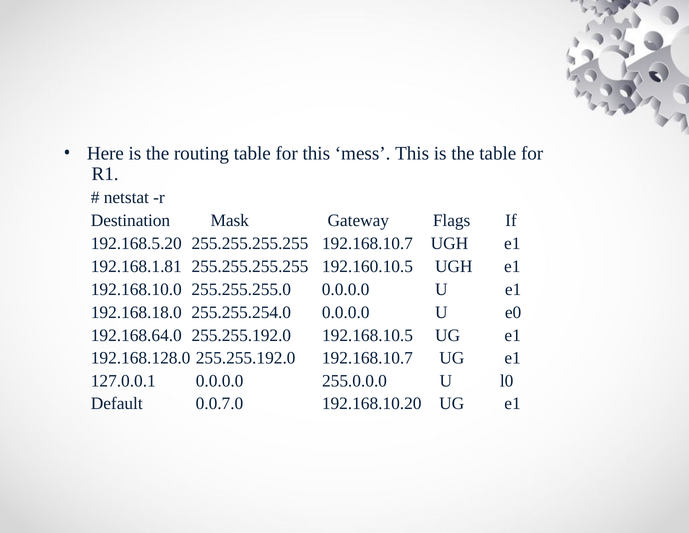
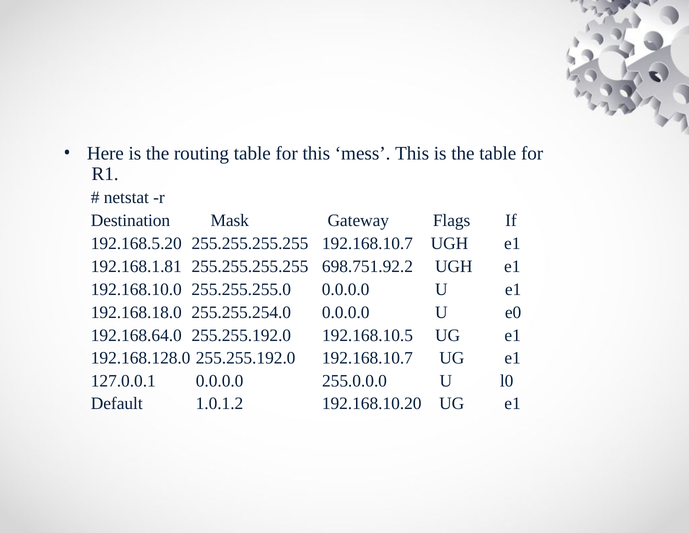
192.160.10.5: 192.160.10.5 -> 698.751.92.2 (367, 266)
0.0.7.0: 0.0.7.0 -> 1.0.1.2 (219, 403)
